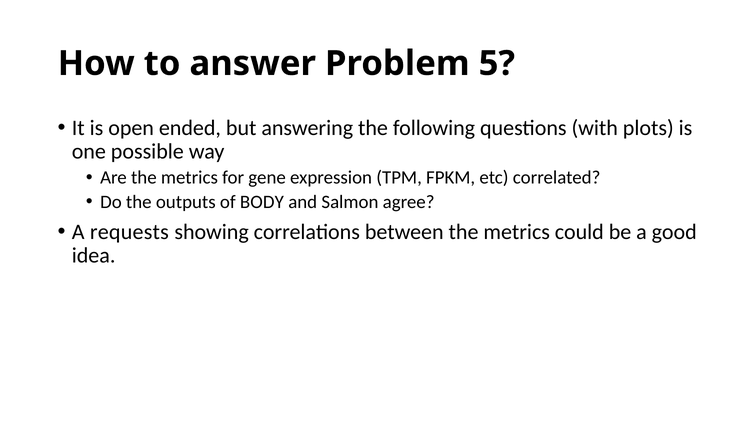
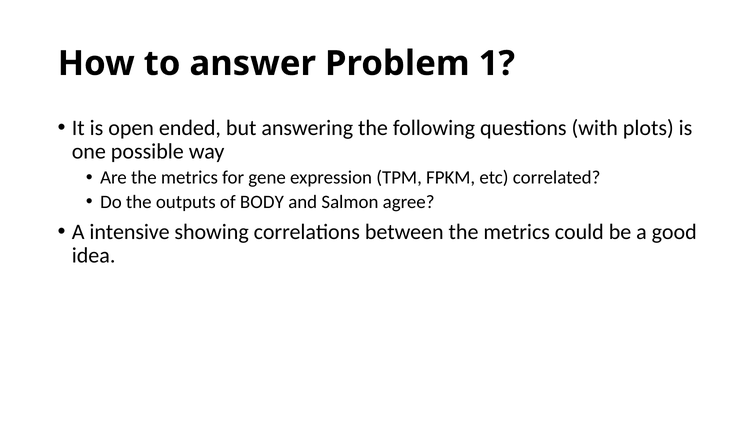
5: 5 -> 1 (497, 64)
requests: requests -> intensive (130, 232)
